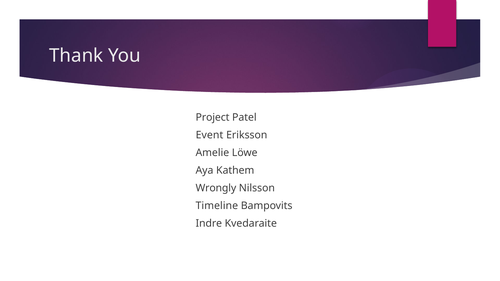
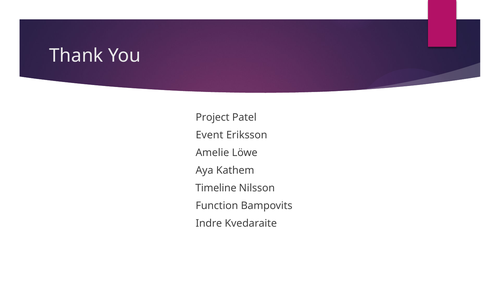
Wrongly: Wrongly -> Timeline (216, 188)
Timeline: Timeline -> Function (217, 206)
